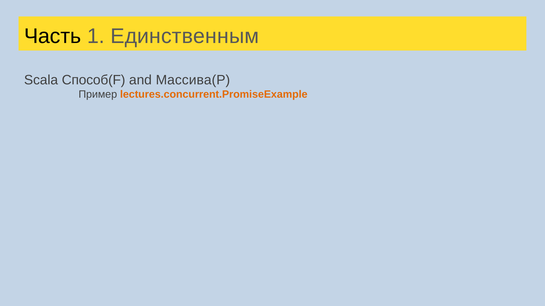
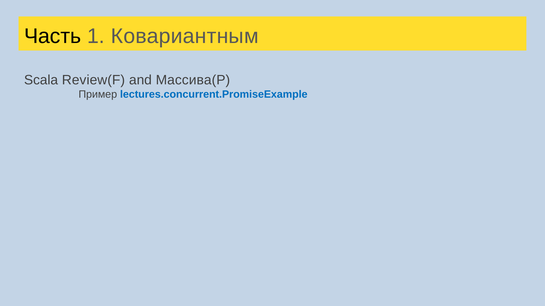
Единственным: Единственным -> Ковариантным (185, 36)
Способ(F: Способ(F -> Review(F (93, 80)
lectures.concurrent.PromiseExample colour: orange -> blue (214, 95)
